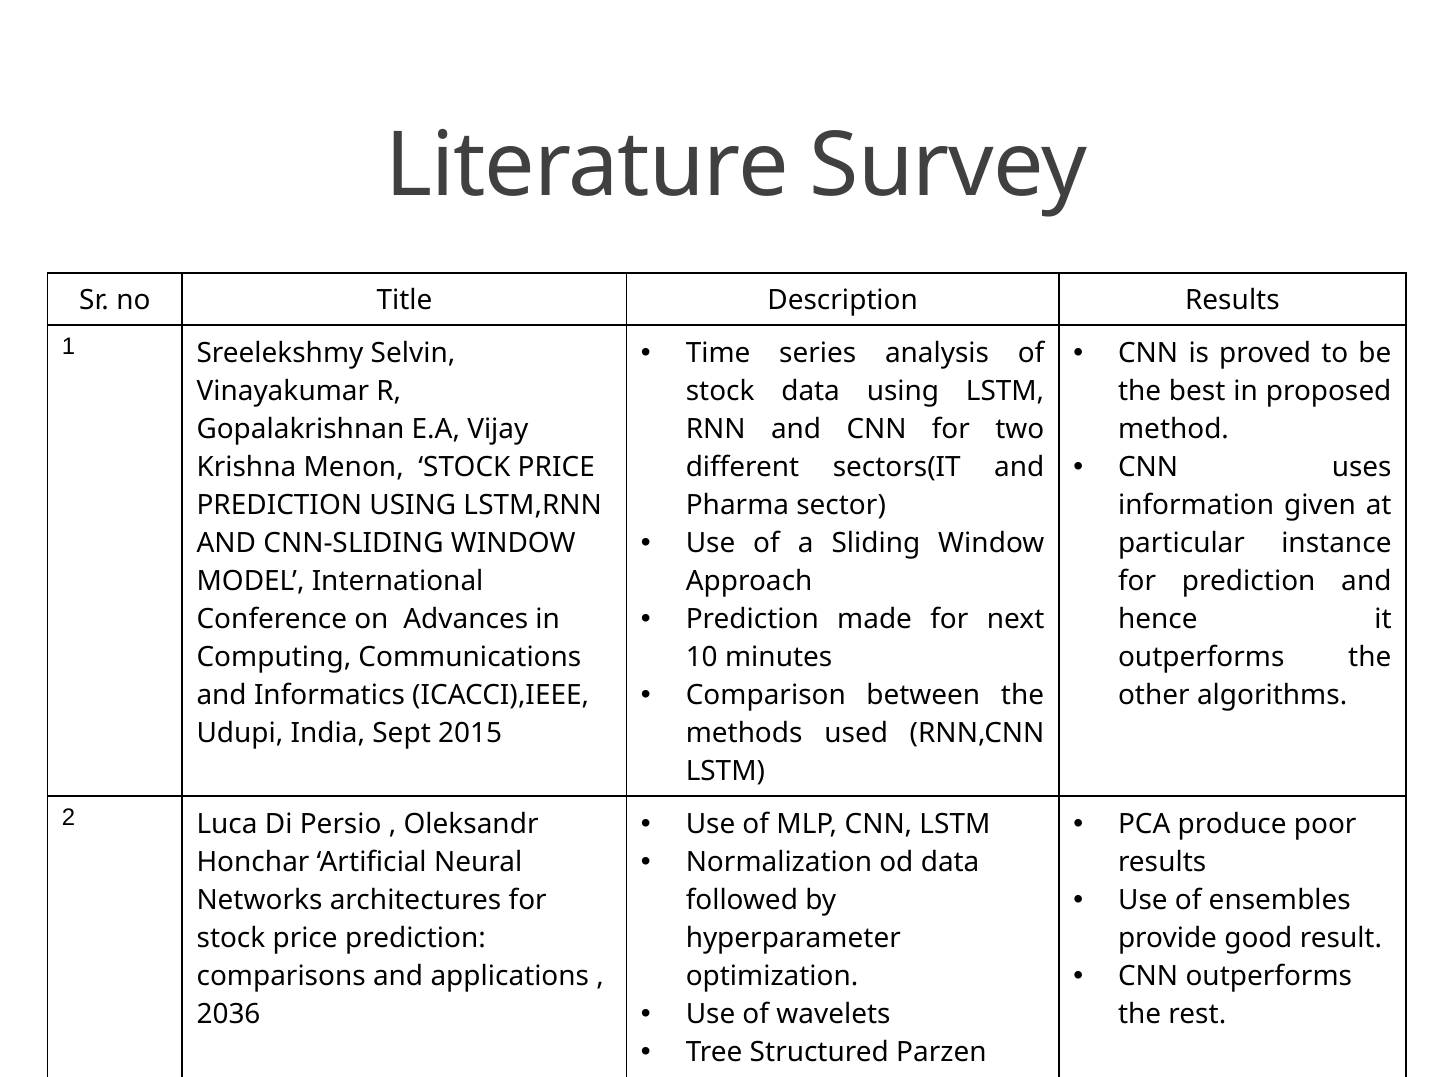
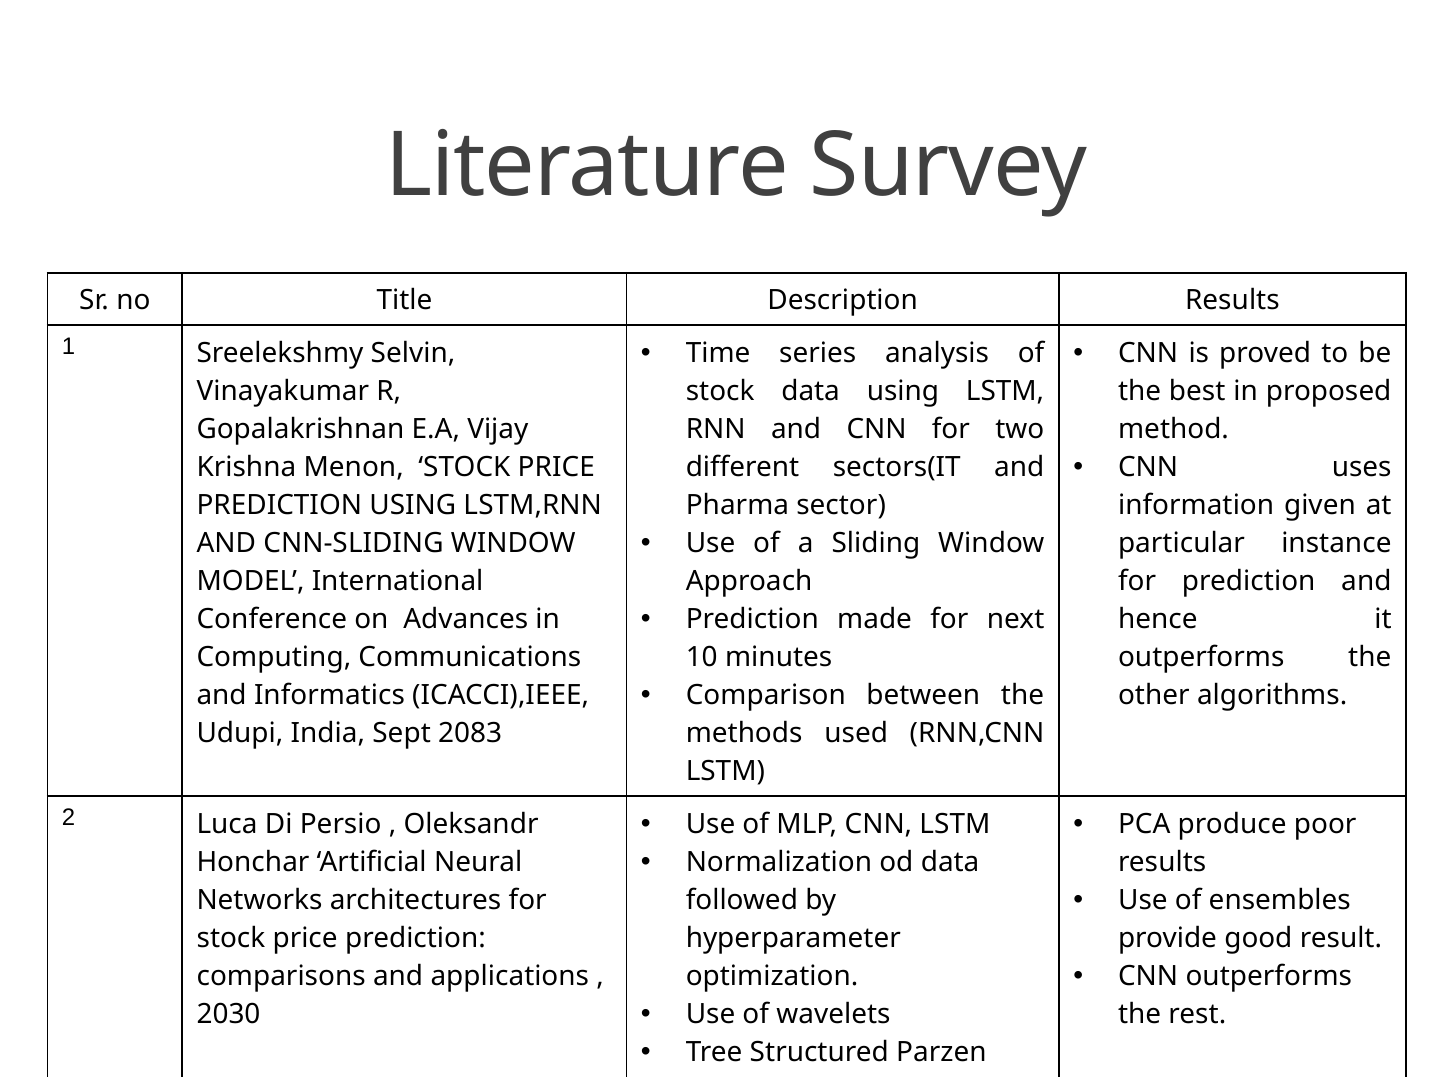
2015: 2015 -> 2083 (470, 734)
2036: 2036 -> 2030 (229, 1014)
